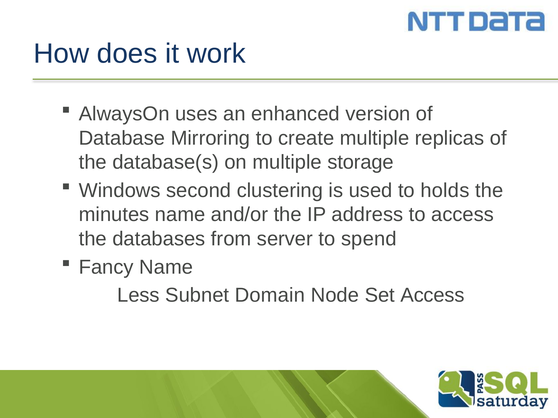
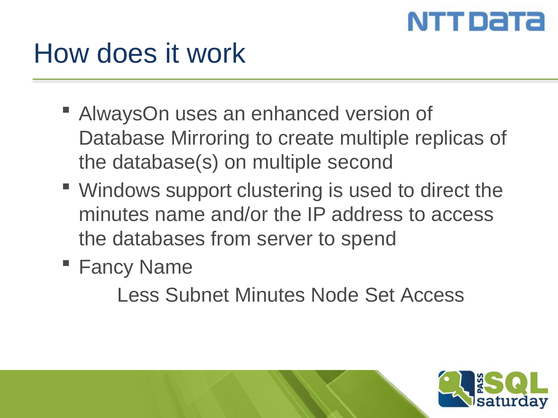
storage: storage -> second (360, 162)
second: second -> support (199, 191)
holds: holds -> direct (445, 191)
Subnet Domain: Domain -> Minutes (270, 296)
